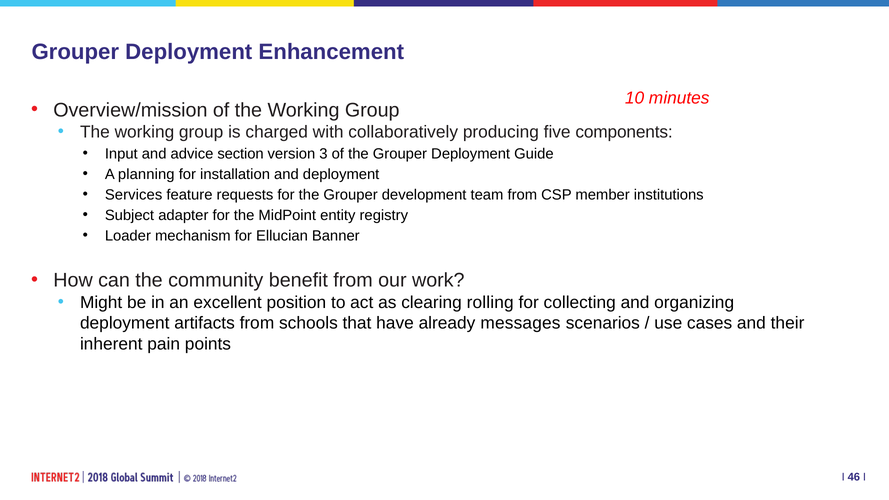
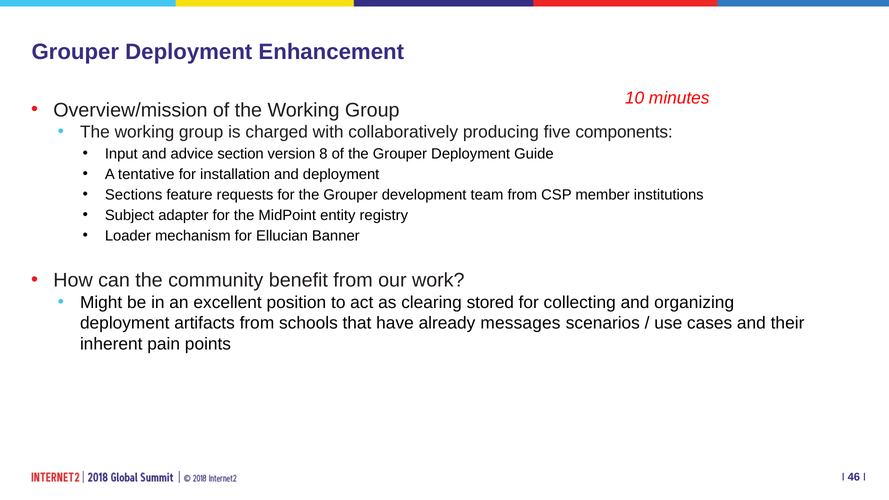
3: 3 -> 8 (323, 154)
planning: planning -> tentative (146, 174)
Services: Services -> Sections (134, 195)
rolling: rolling -> stored (490, 303)
